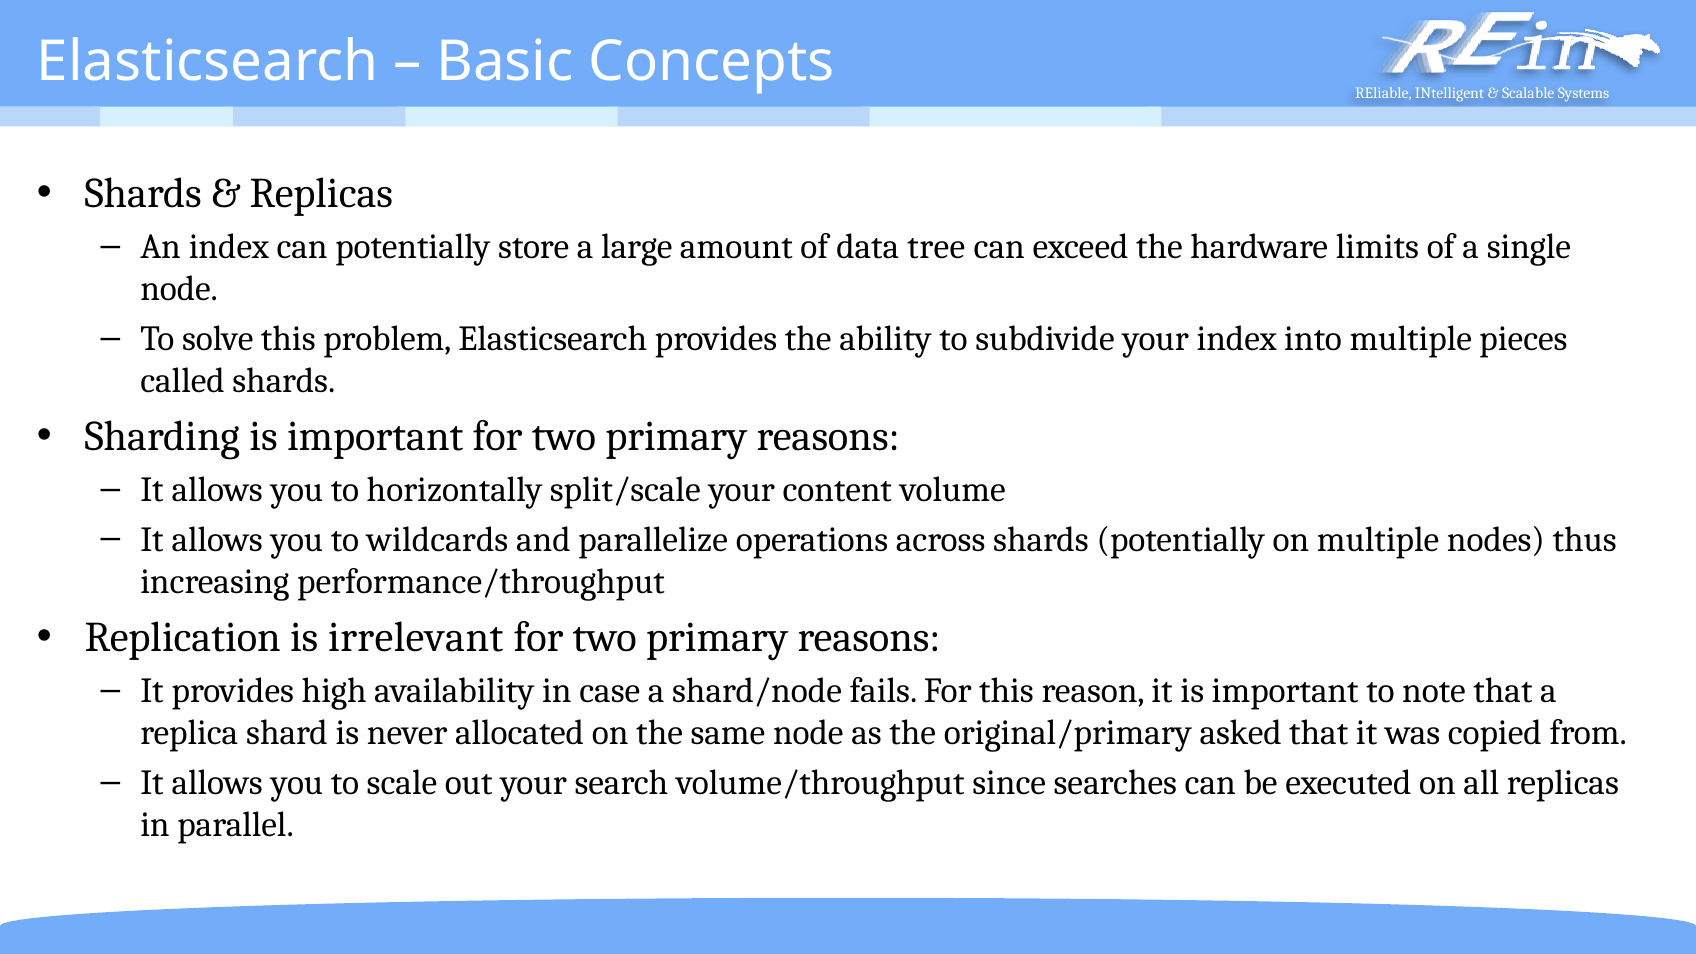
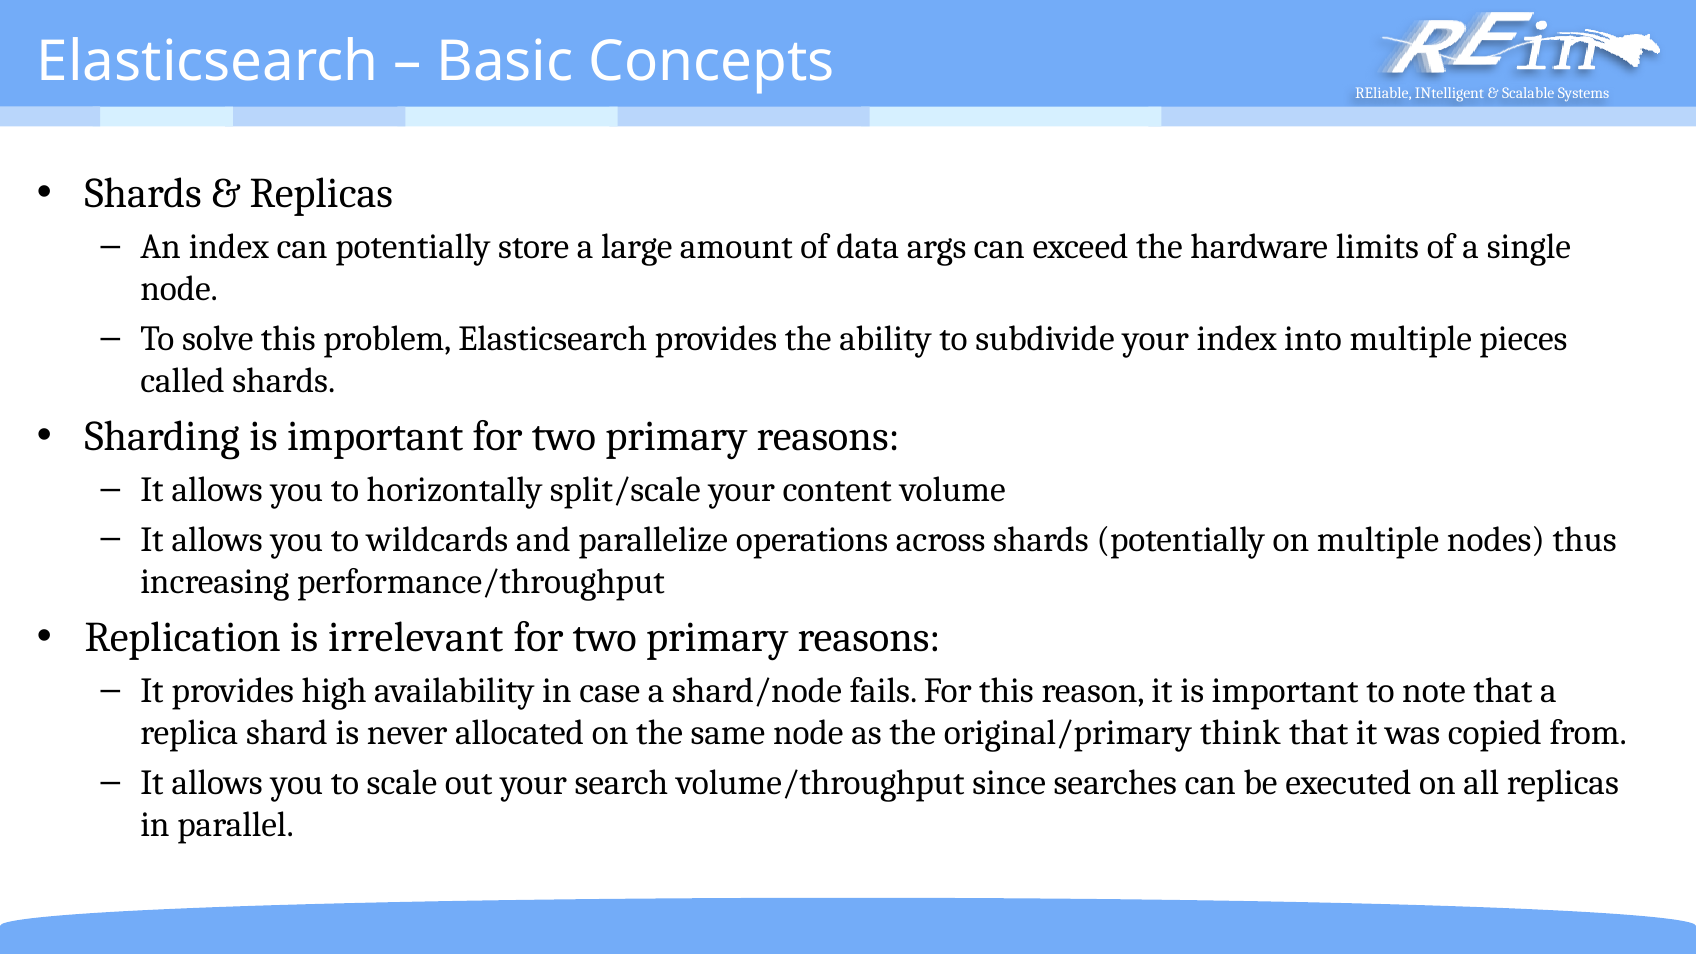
tree: tree -> args (937, 247)
asked: asked -> think (1240, 733)
